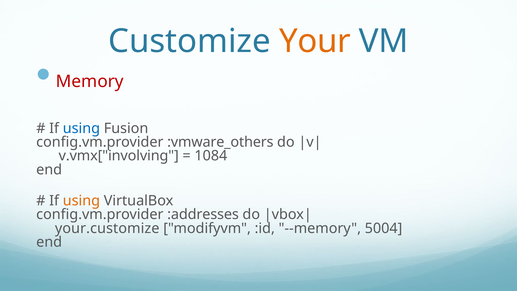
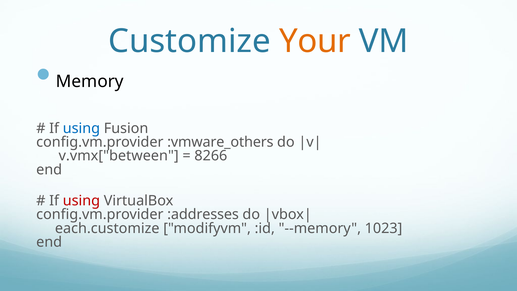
Memory colour: red -> black (90, 81)
v.vmx["involving: v.vmx["involving -> v.vmx["between (119, 156)
1084: 1084 -> 8266 (211, 156)
using colour: orange -> red (81, 201)
your.customize: your.customize -> each.customize (107, 228)
5004: 5004 -> 1023 (384, 228)
